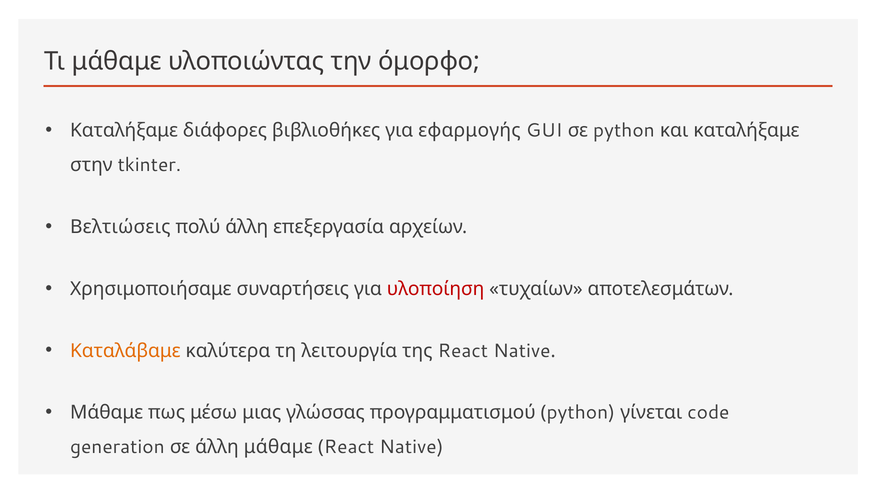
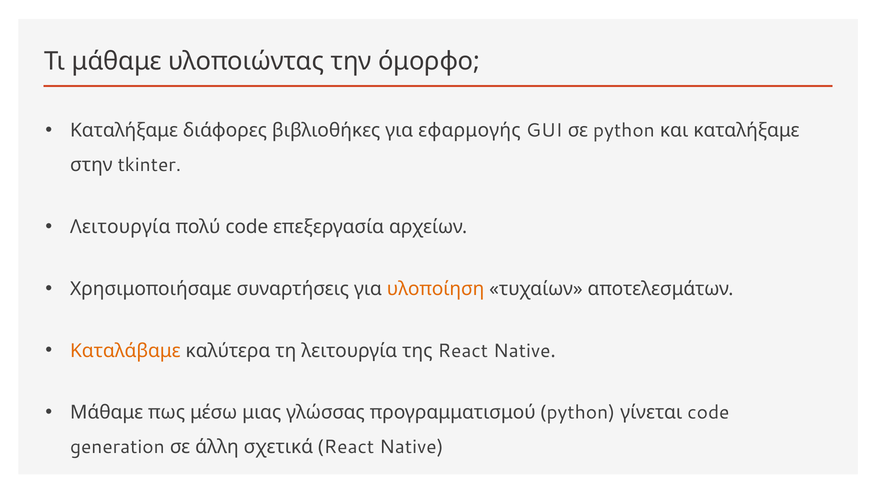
Βελτιώσεις: Βελτιώσεις -> Λειτουργία (120, 227)
πολύ άλλη: άλλη -> code (247, 227)
υλοποίηση colour: red -> orange (436, 289)
άλλη μάθαμε: μάθαμε -> σχετικά (278, 447)
